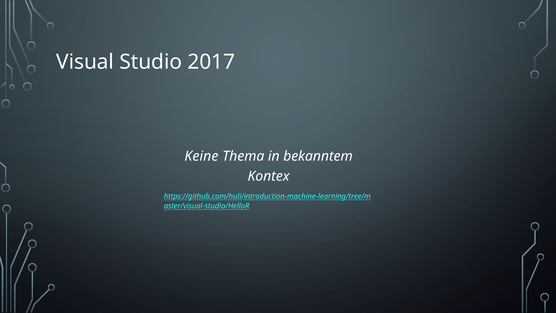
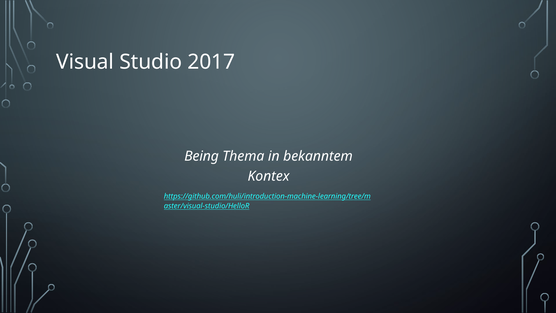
Keine: Keine -> Being (202, 156)
